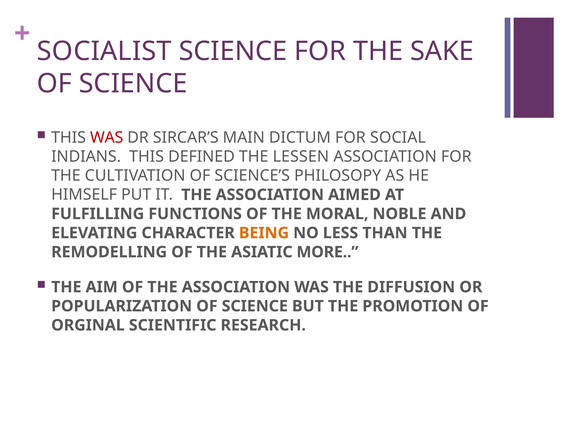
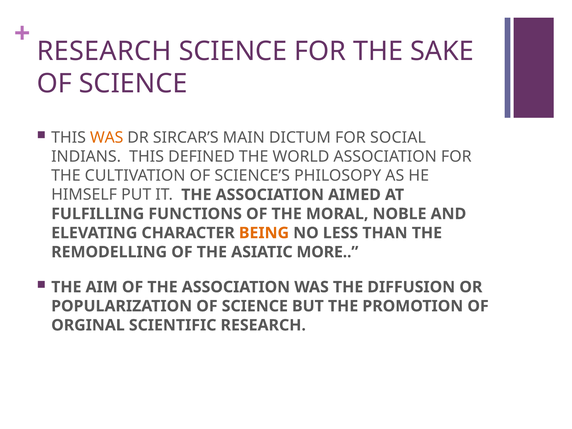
SOCIALIST: SOCIALIST -> RESEARCH (104, 51)
WAS colour: red -> orange (107, 137)
LESSEN: LESSEN -> WORLD (301, 157)
